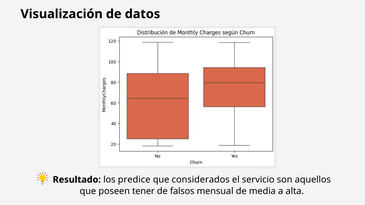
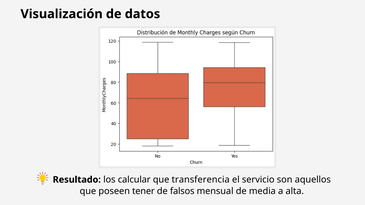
predice: predice -> calcular (134, 180)
considerados: considerados -> transferencia (201, 180)
